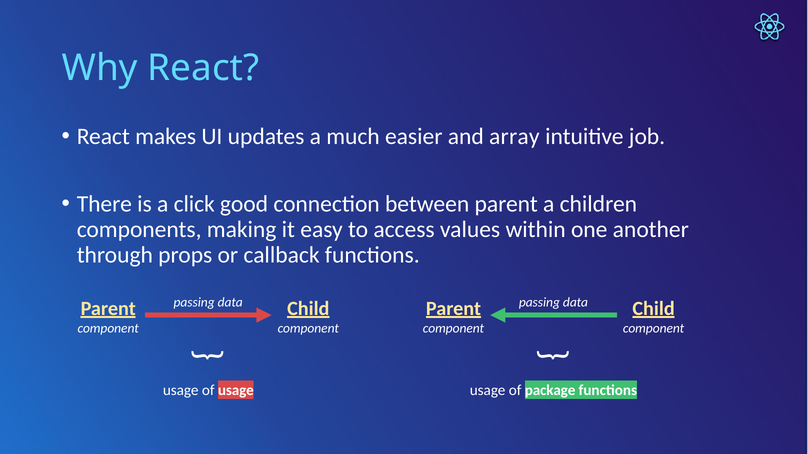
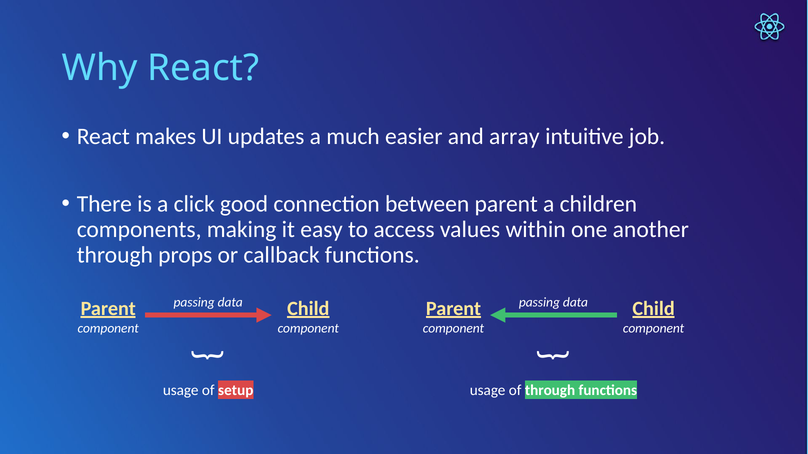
of usage: usage -> setup (236, 390)
of package: package -> through (550, 390)
